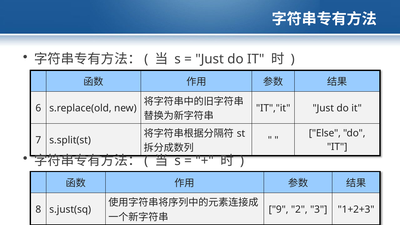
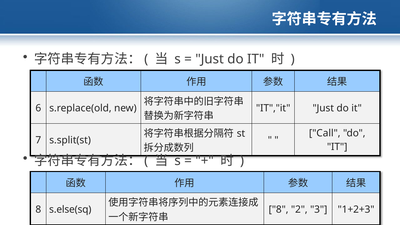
Else: Else -> Call (325, 133)
s.just(sq: s.just(sq -> s.else(sq (70, 209)
9: 9 -> 8 (279, 209)
